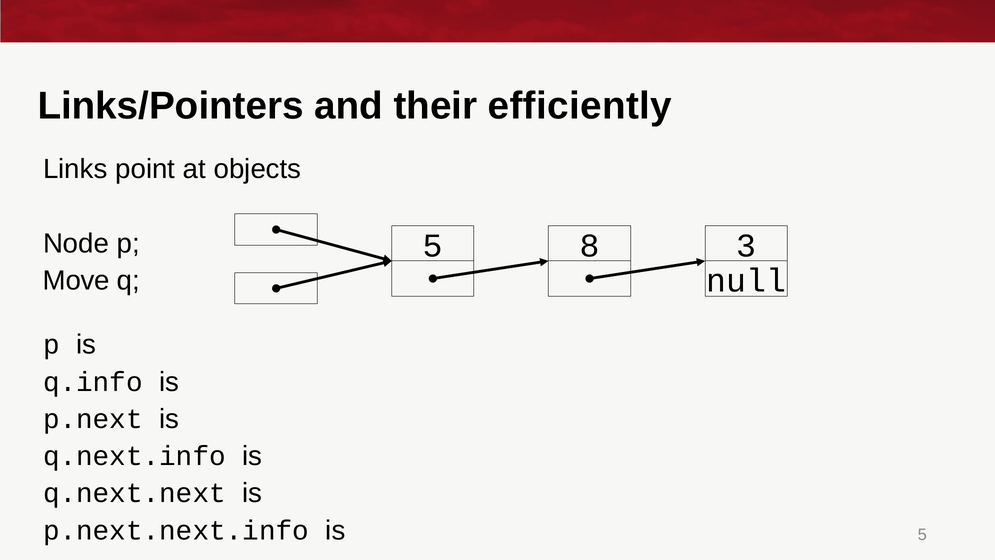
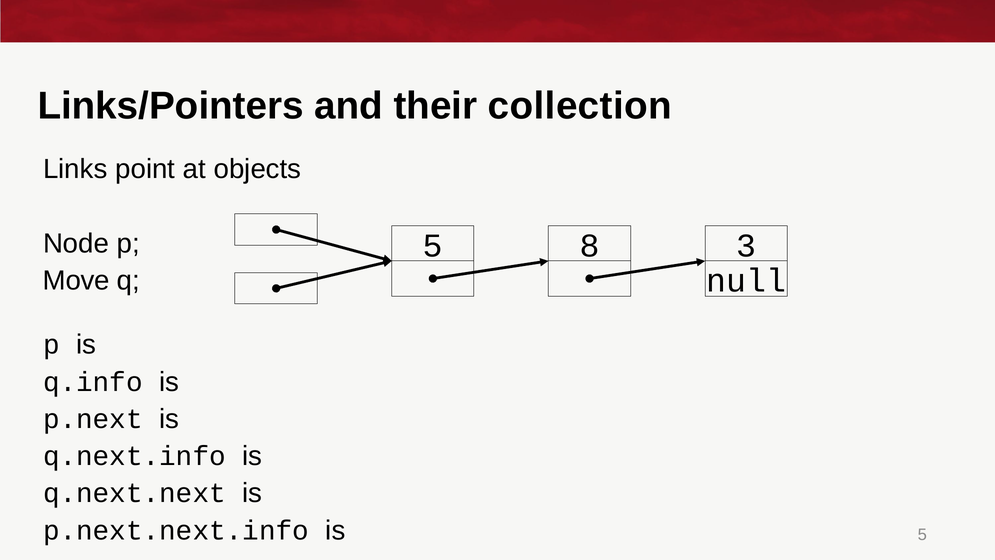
efficiently: efficiently -> collection (580, 106)
